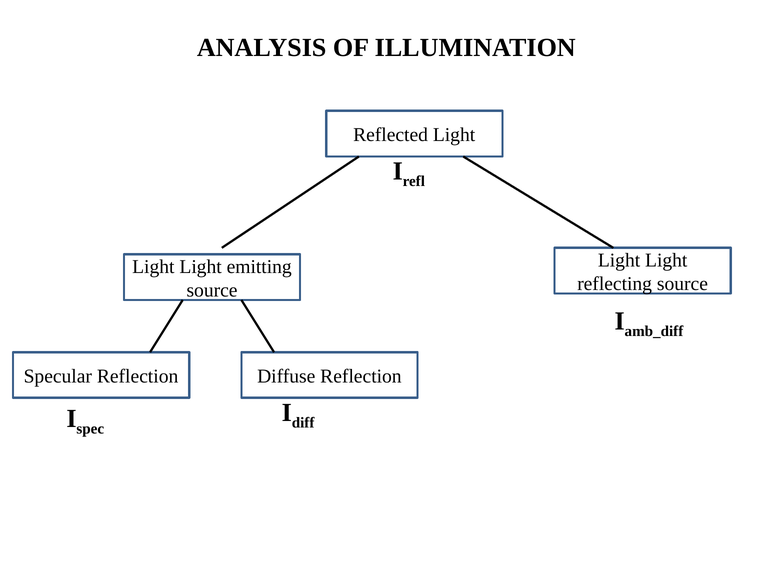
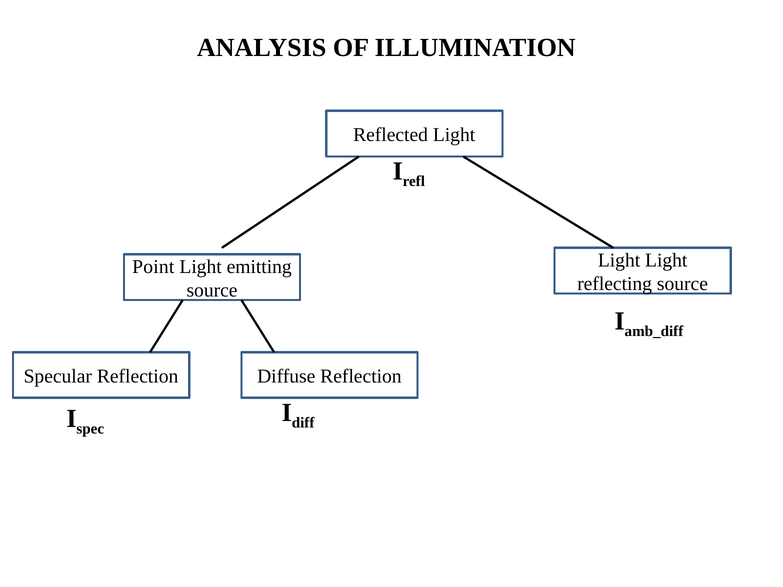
Light: Light -> Point (153, 267)
